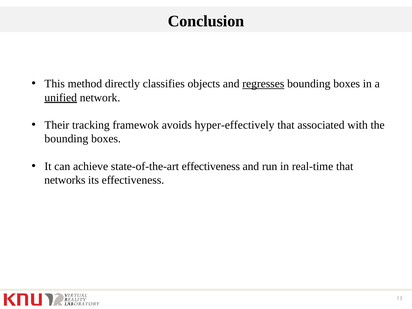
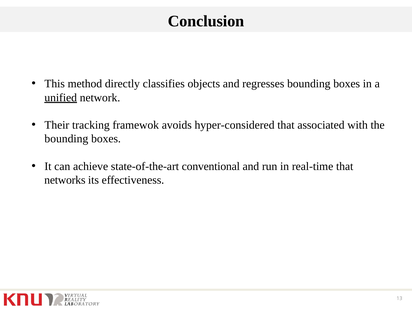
regresses underline: present -> none (263, 84)
hyper-effectively: hyper-effectively -> hyper-considered (235, 125)
state-of-the-art effectiveness: effectiveness -> conventional (211, 166)
